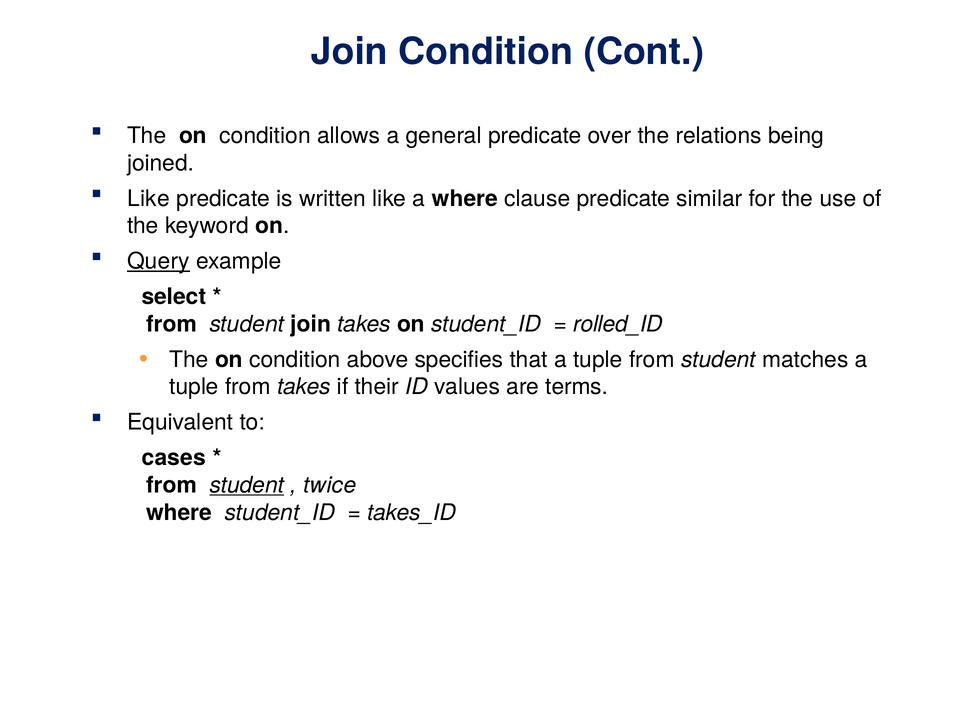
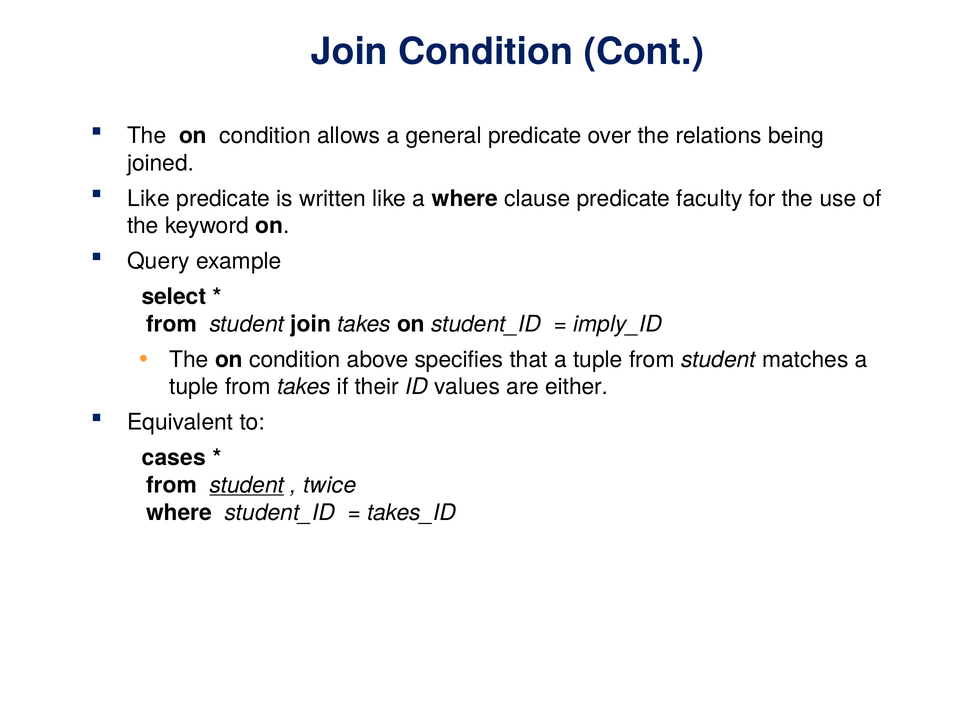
similar: similar -> faculty (709, 198)
Query underline: present -> none (158, 261)
rolled_ID: rolled_ID -> imply_ID (618, 324)
terms: terms -> either (577, 387)
